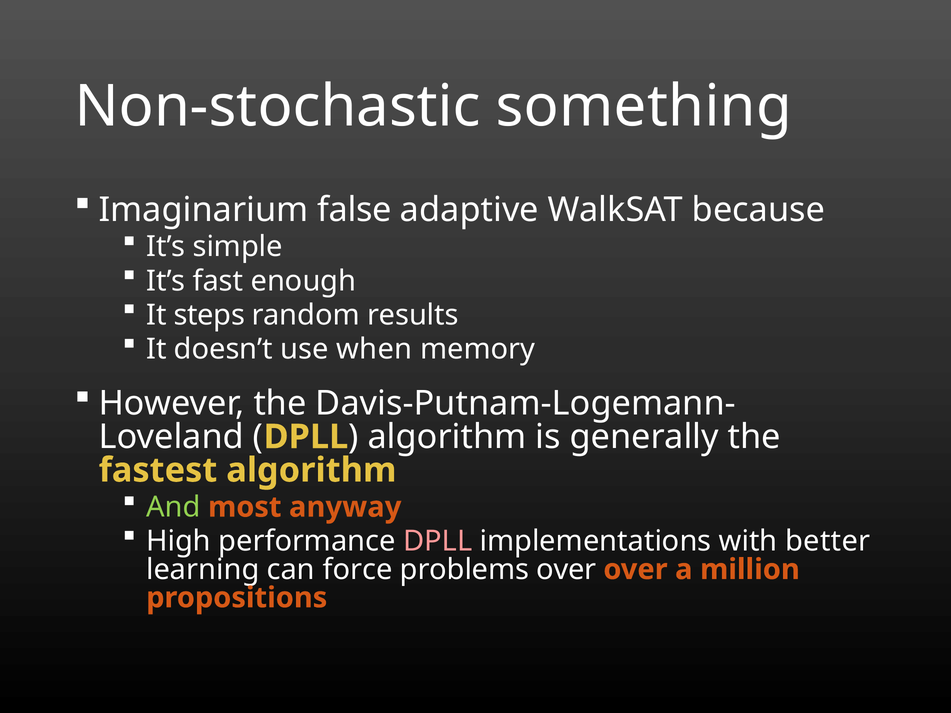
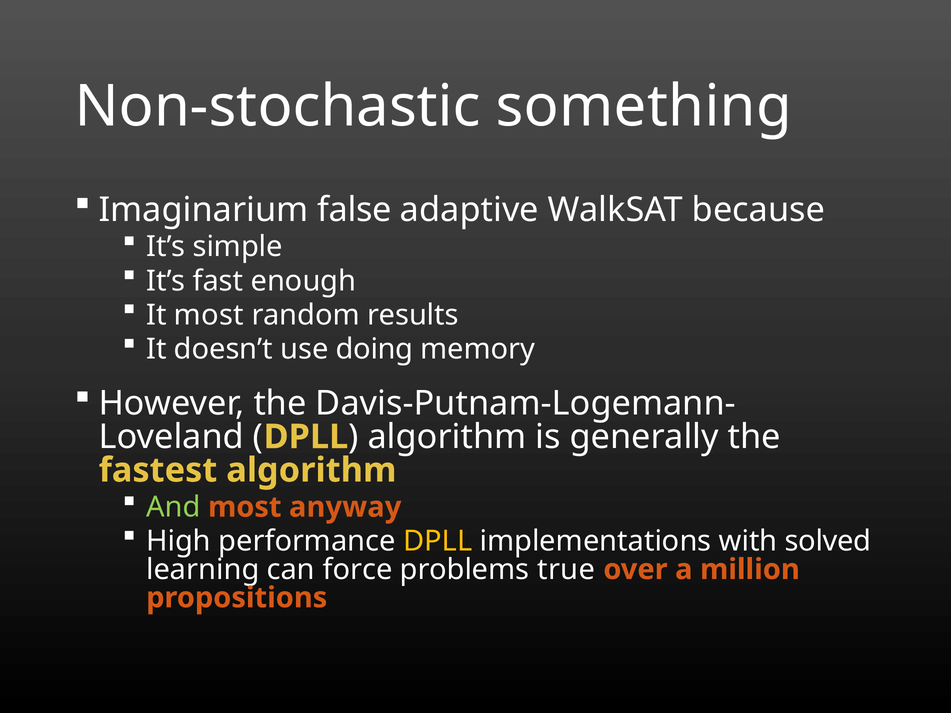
It steps: steps -> most (209, 315)
when: when -> doing (375, 349)
DPLL colour: pink -> yellow (438, 541)
better: better -> solved (828, 541)
problems over: over -> true (566, 570)
